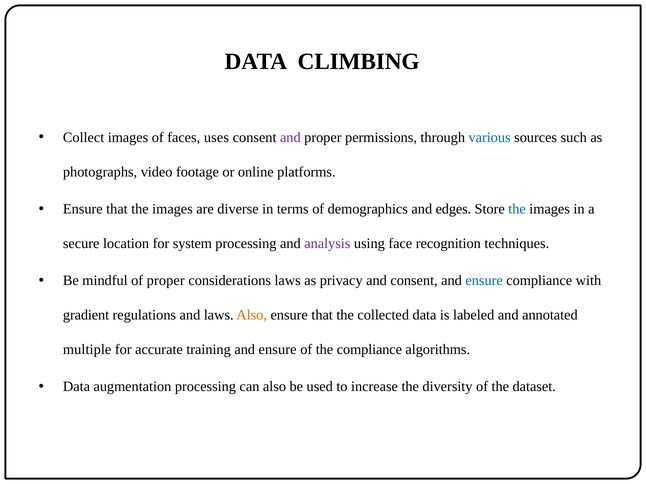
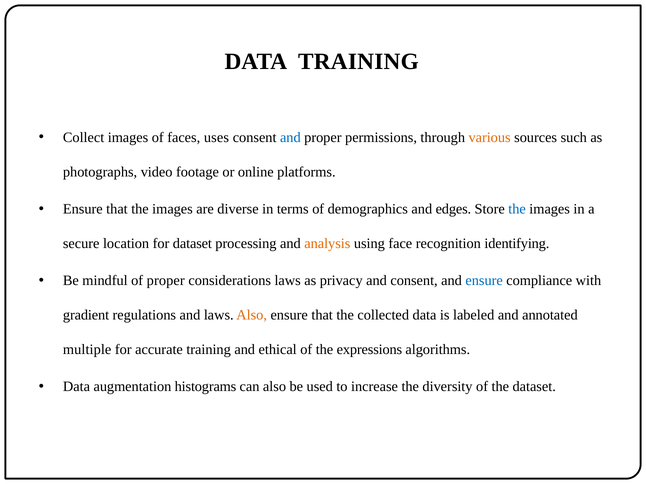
DATA CLIMBING: CLIMBING -> TRAINING (358, 62)
and colour: purple -> blue (290, 138)
various colour: blue -> orange (490, 138)
for system: system -> dataset (192, 244)
analysis colour: purple -> orange (327, 244)
techniques: techniques -> identifying (517, 244)
training and ensure: ensure -> ethical (278, 350)
the compliance: compliance -> expressions (369, 350)
augmentation processing: processing -> histograms (206, 387)
